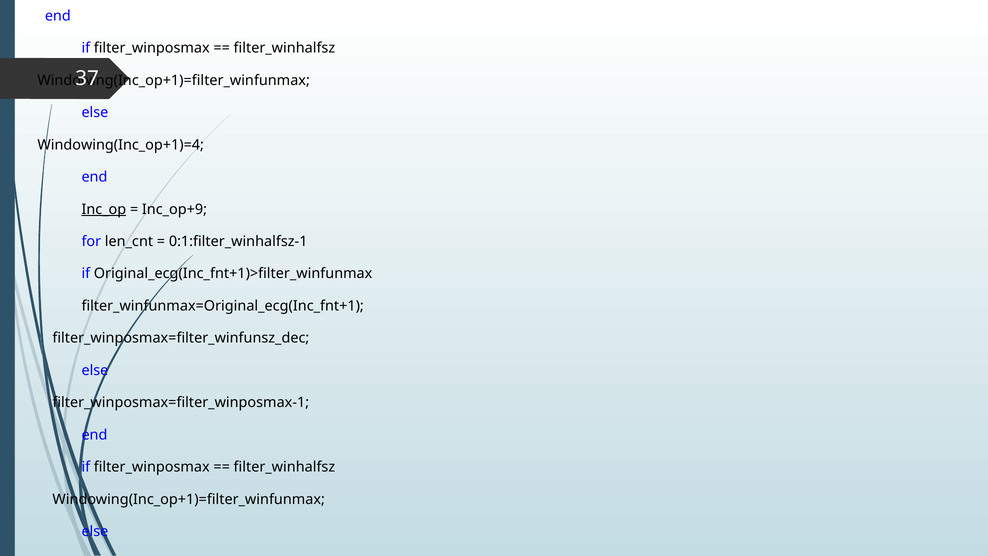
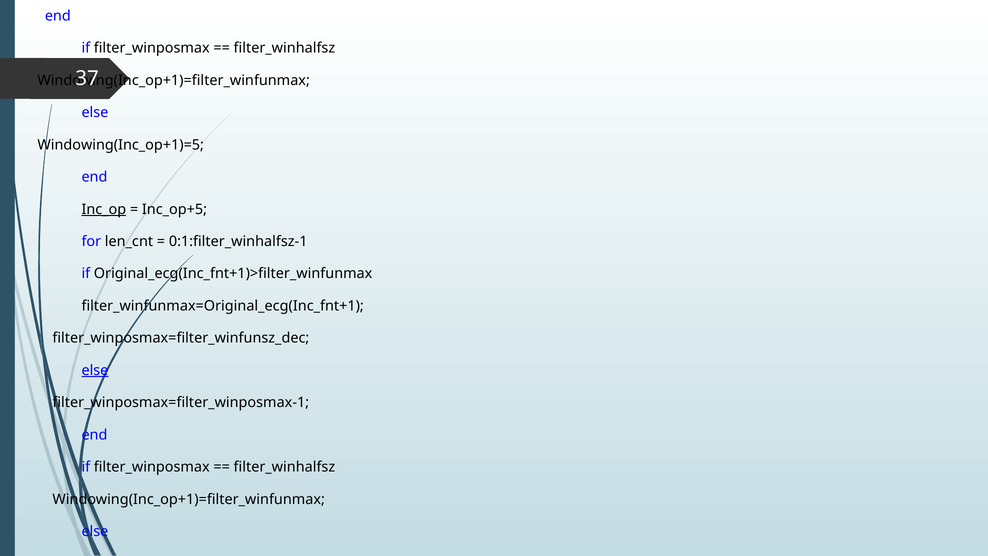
Windowing(Inc_op+1)=4: Windowing(Inc_op+1)=4 -> Windowing(Inc_op+1)=5 (121, 145)
Inc_op+9: Inc_op+9 -> Inc_op+5 (175, 209)
else underline: none -> present (95, 370)
